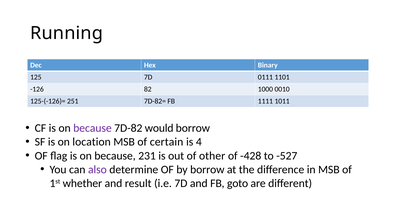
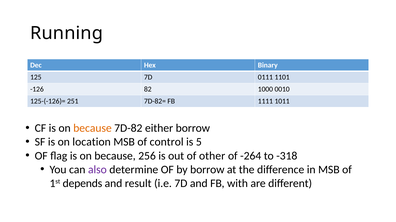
because colour: purple -> orange (92, 129)
would: would -> either (159, 129)
certain: certain -> control (167, 142)
4: 4 -> 5 (199, 142)
231: 231 -> 256 (147, 156)
-428: -428 -> -264 (251, 156)
-527: -527 -> -318 (287, 156)
whether: whether -> depends (82, 184)
goto: goto -> with (238, 184)
